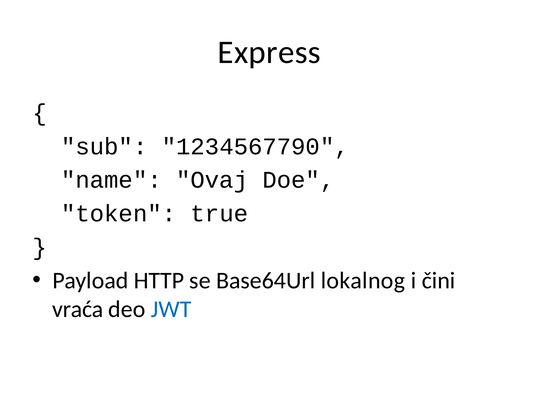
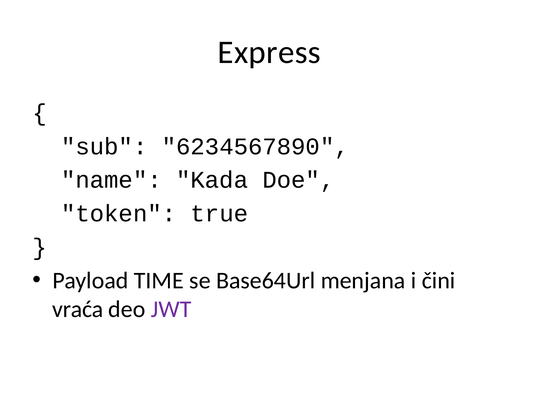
1234567790: 1234567790 -> 6234567890 (255, 147)
Ovaj: Ovaj -> Kada (212, 180)
HTTP: HTTP -> TIME (159, 281)
lokalnog: lokalnog -> menjana (363, 281)
JWT colour: blue -> purple (171, 310)
